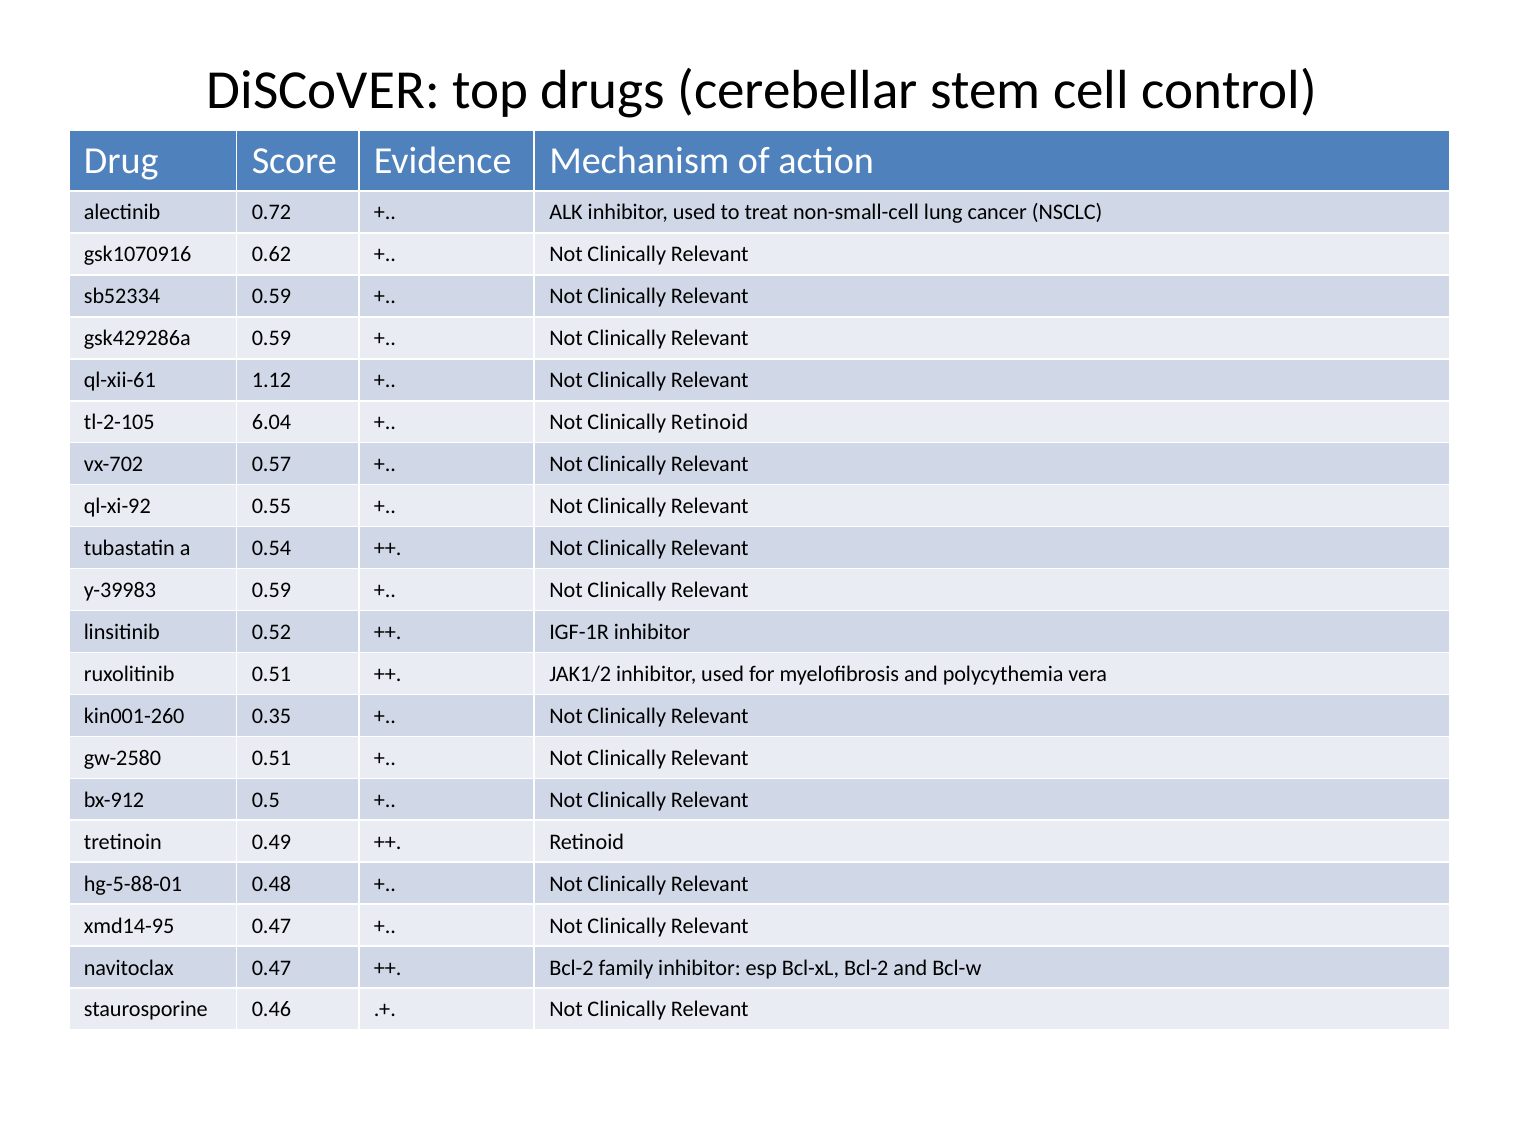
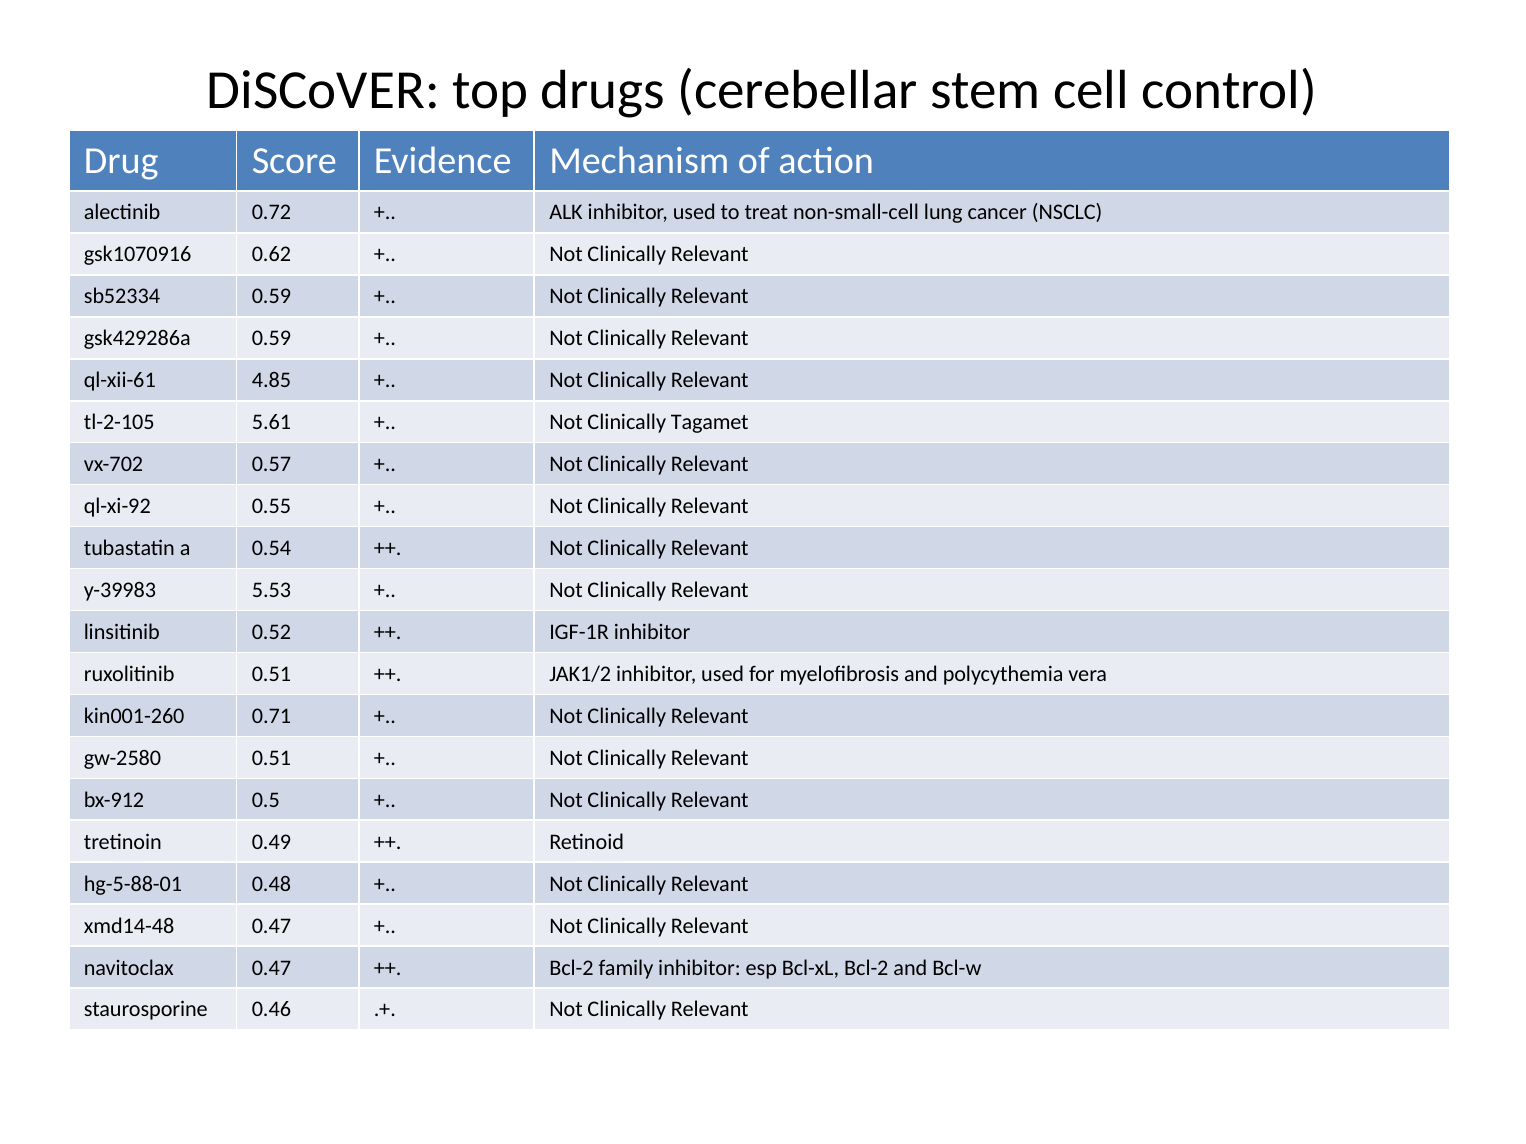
1.12: 1.12 -> 4.85 (271, 380)
6.04: 6.04 -> 5.61 (271, 422)
Clinically Retinoid: Retinoid -> Tagamet (710, 422)
y-39983 0.59: 0.59 -> 5.53 (271, 590)
0.35: 0.35 -> 0.71 (271, 716)
xmd14-95: xmd14-95 -> xmd14-48 (129, 926)
